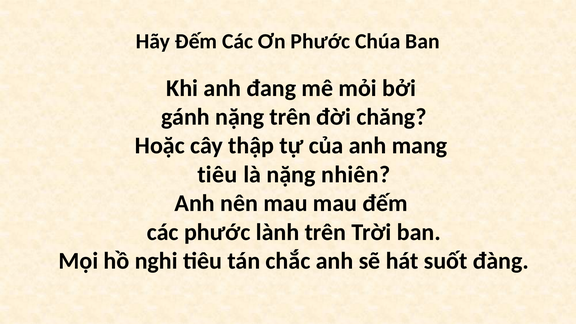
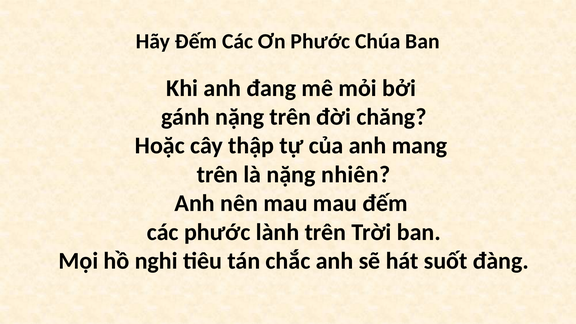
tiêu: tiêu -> trên (218, 175)
